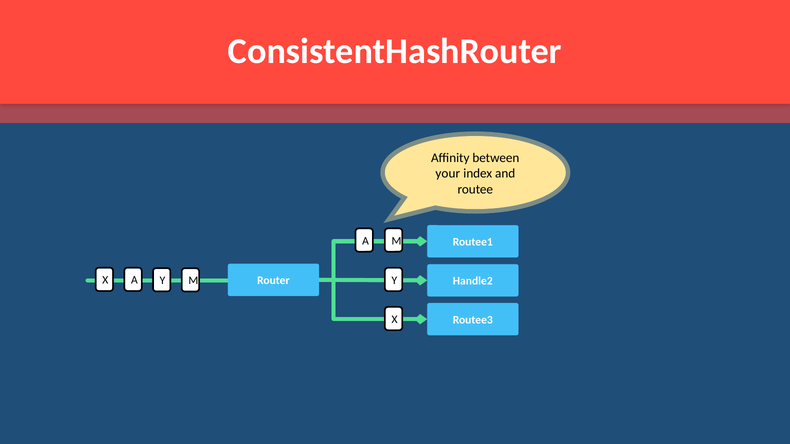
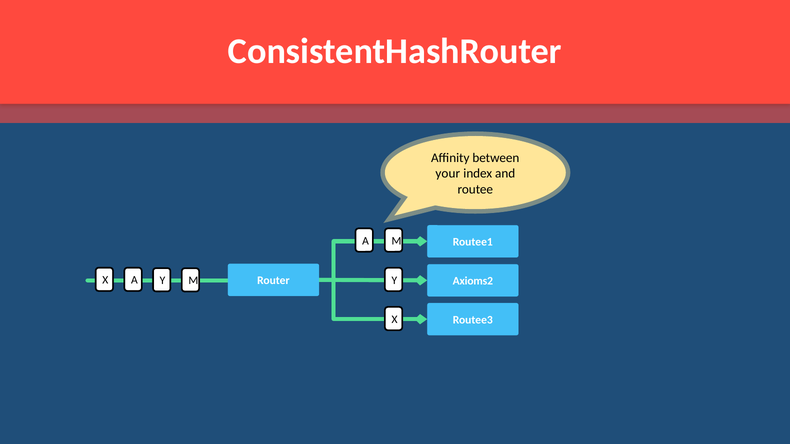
Handle2: Handle2 -> Axioms2 (473, 281)
